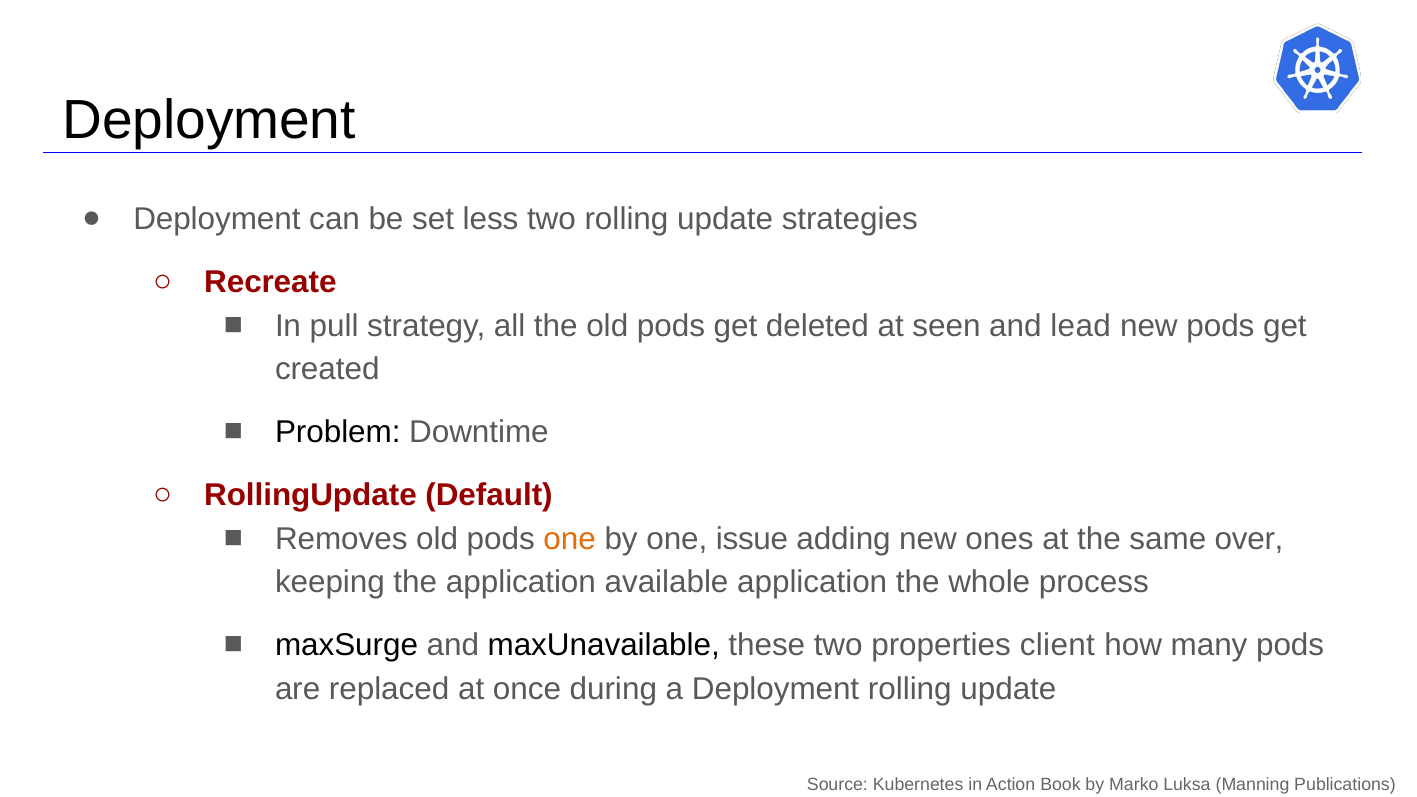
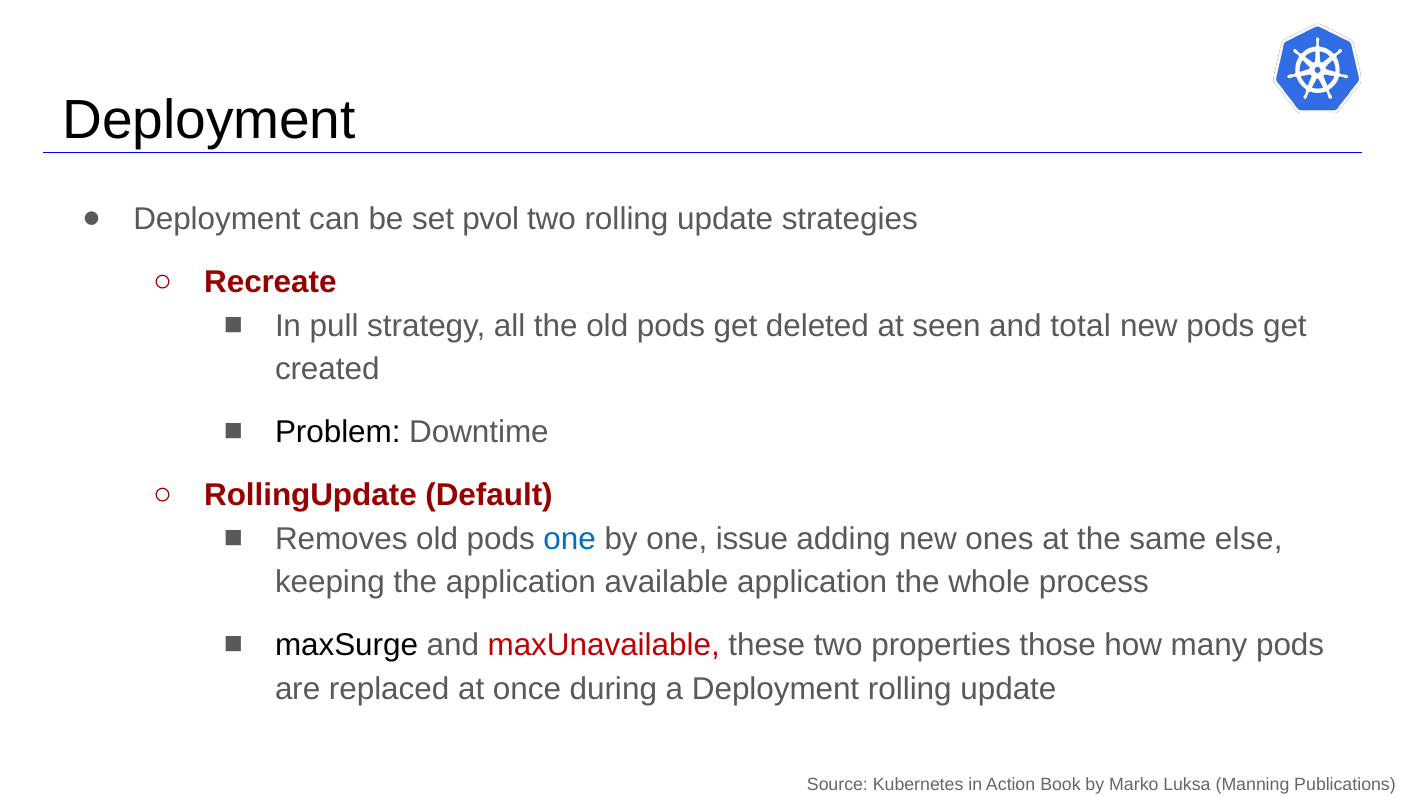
less: less -> pvol (491, 219)
lead: lead -> total (1081, 326)
one colour: orange -> blue (570, 539)
over: over -> else (1249, 539)
maxUnavailable colour: black -> red (604, 645)
client: client -> those (1058, 645)
